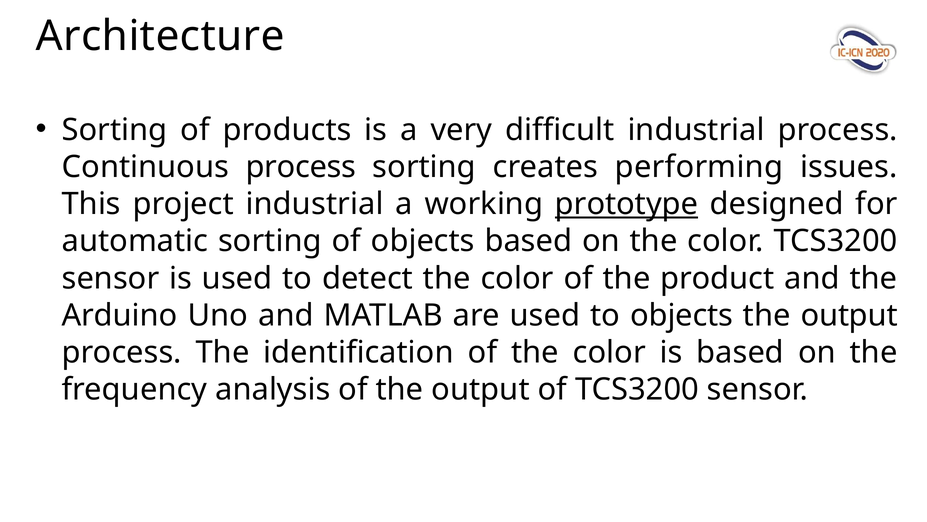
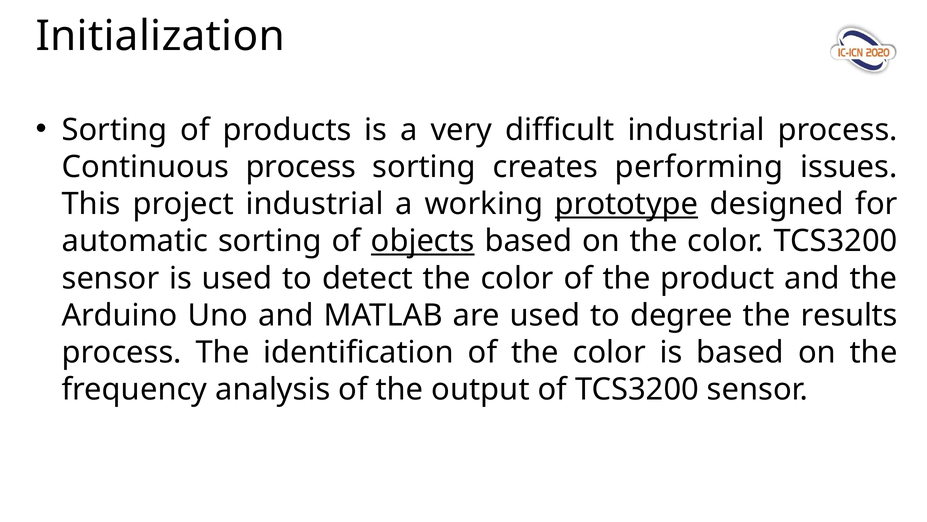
Architecture: Architecture -> Initialization (160, 36)
objects underline: none -> present (423, 241)
to objects: objects -> degree (682, 315)
output: output -> results (849, 315)
